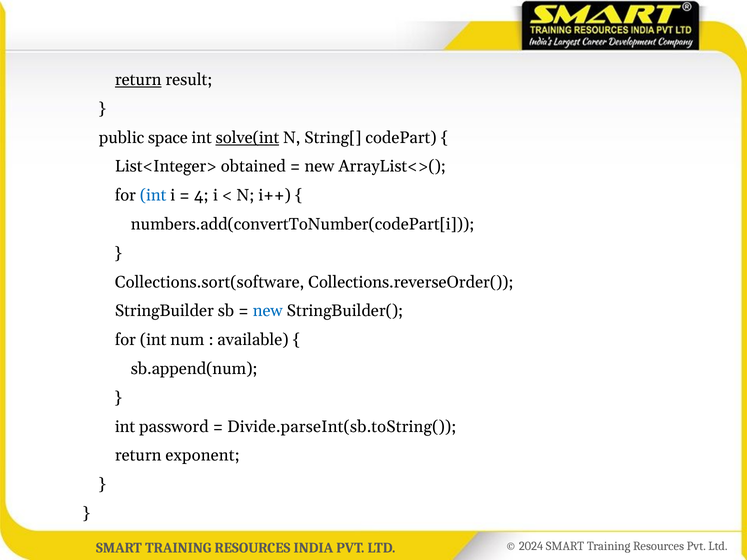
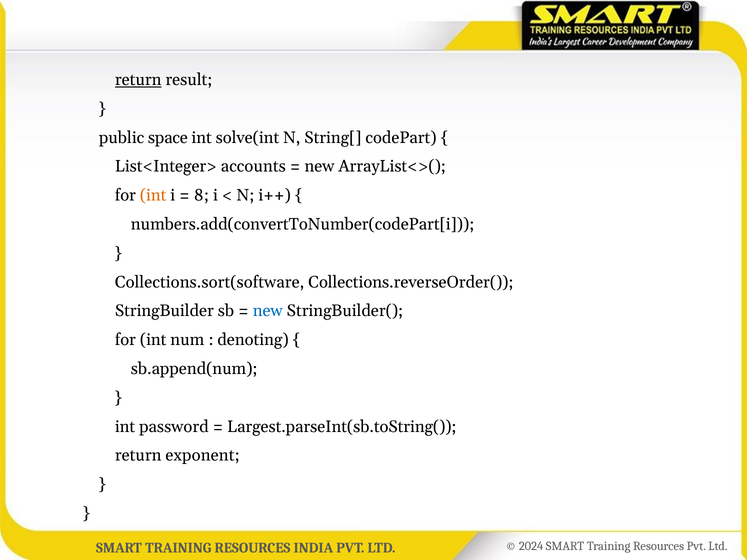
solve(int underline: present -> none (247, 138)
obtained: obtained -> accounts (253, 167)
int colour: blue -> orange (153, 196)
4: 4 -> 8 (201, 196)
available: available -> denoting (253, 340)
Divide.parseInt(sb.toString(: Divide.parseInt(sb.toString( -> Largest.parseInt(sb.toString( (342, 427)
